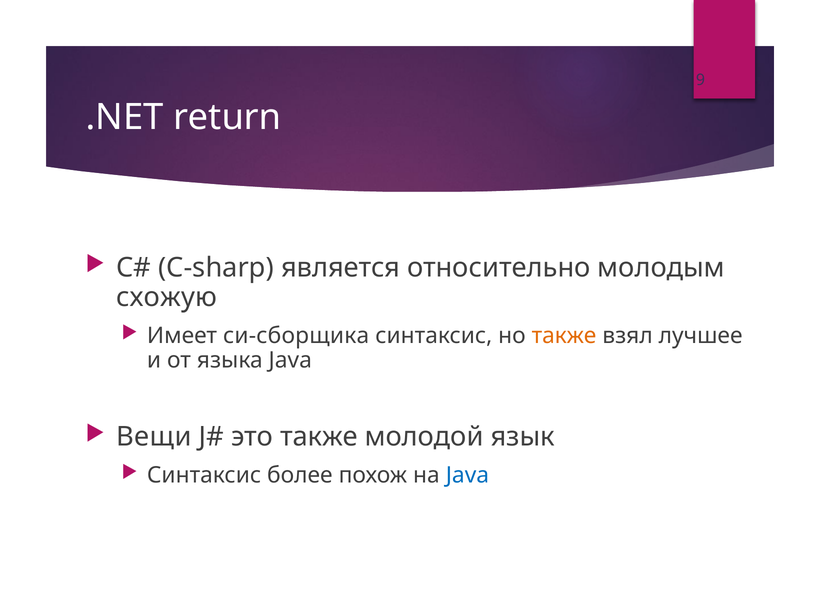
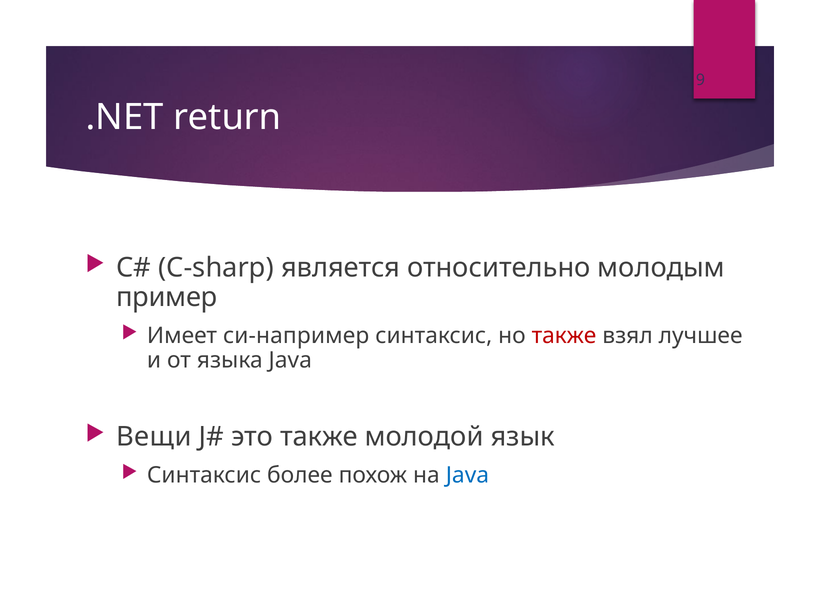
схожую: схожую -> пример (167, 297)
си-сборщика: си-сборщика -> си-например (296, 336)
также colour: orange -> red (564, 336)
